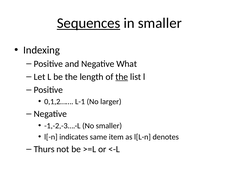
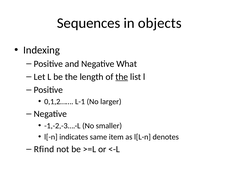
Sequences underline: present -> none (89, 23)
in smaller: smaller -> objects (160, 23)
Thurs: Thurs -> Rfind (44, 149)
